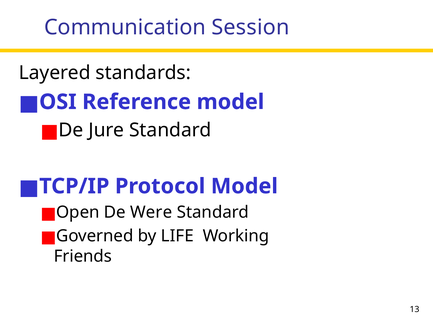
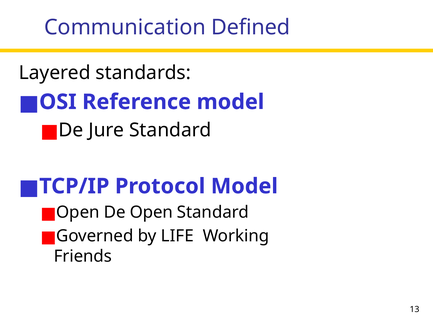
Session: Session -> Defined (251, 27)
De Were: Were -> Open (151, 212)
